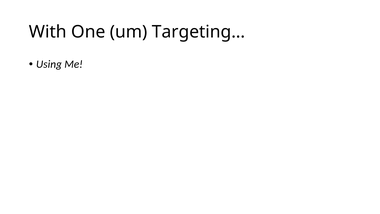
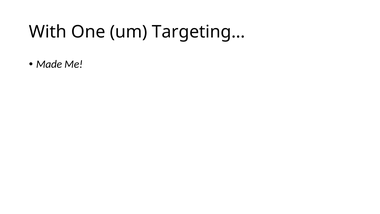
Using: Using -> Made (49, 64)
